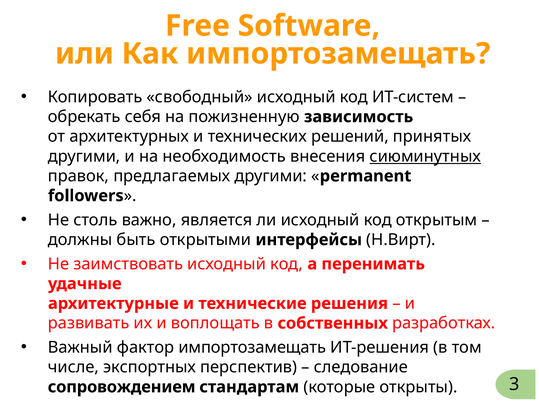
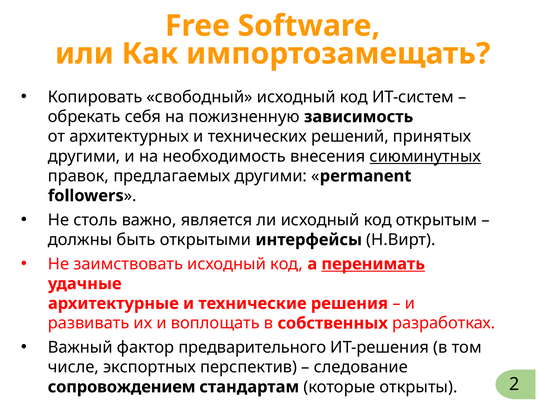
перенимать underline: none -> present (373, 264)
фактор импортозамещать: импортозамещать -> предварительного (252, 348)
3: 3 -> 2 (514, 385)
